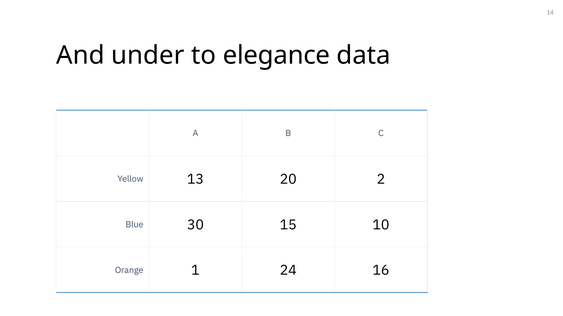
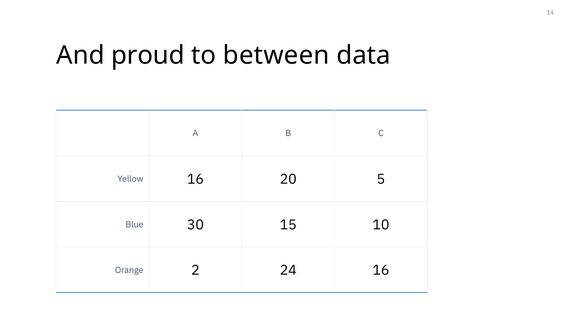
under: under -> proud (148, 55)
elegance: elegance -> between (276, 55)
Yellow 13: 13 -> 16 (195, 180)
2: 2 -> 5 (381, 180)
1: 1 -> 2 (195, 271)
